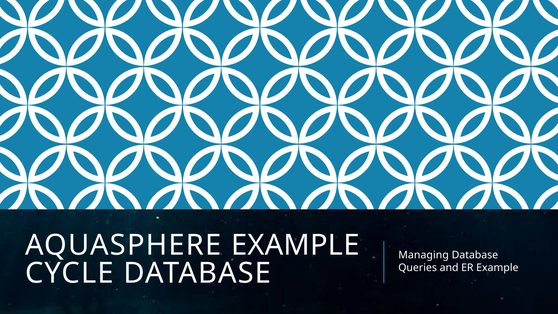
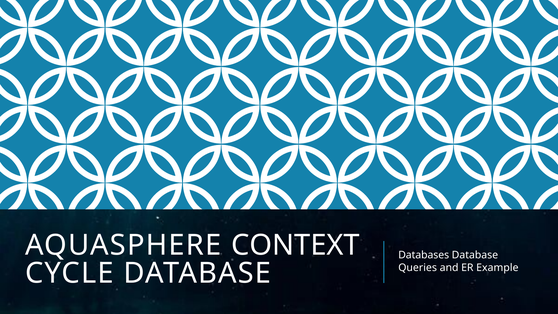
AQUASPHERE EXAMPLE: EXAMPLE -> CONTEXT (295, 245)
Managing: Managing -> Databases (424, 255)
